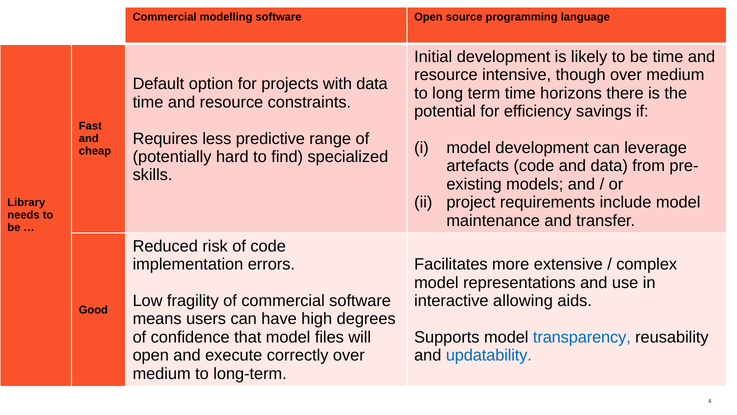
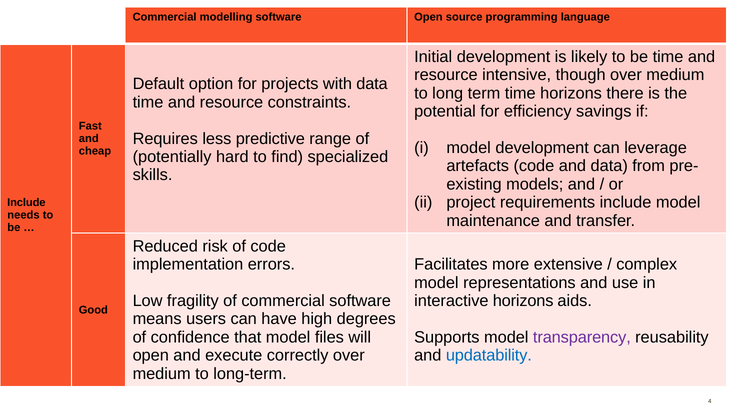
Library: Library -> Include (26, 202)
interactive allowing: allowing -> horizons (523, 301)
transparency colour: blue -> purple (582, 337)
